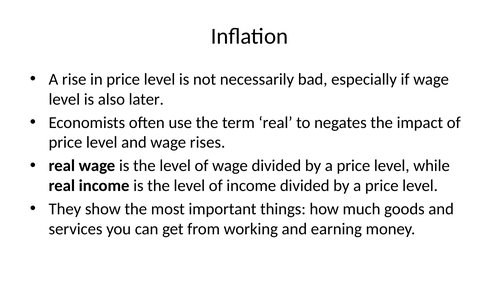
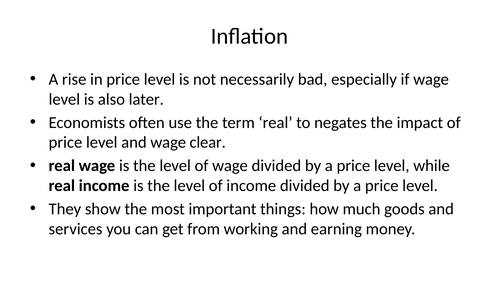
rises: rises -> clear (208, 142)
